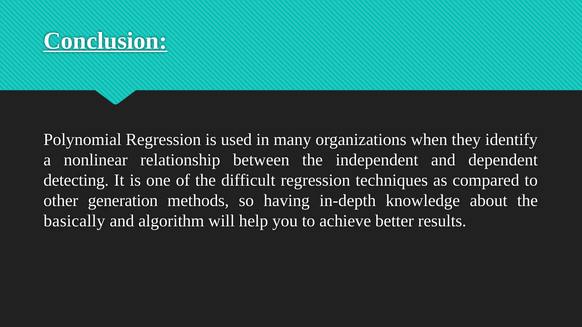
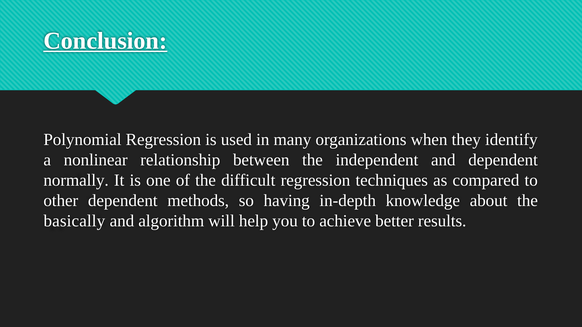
detecting: detecting -> normally (76, 180)
other generation: generation -> dependent (123, 201)
